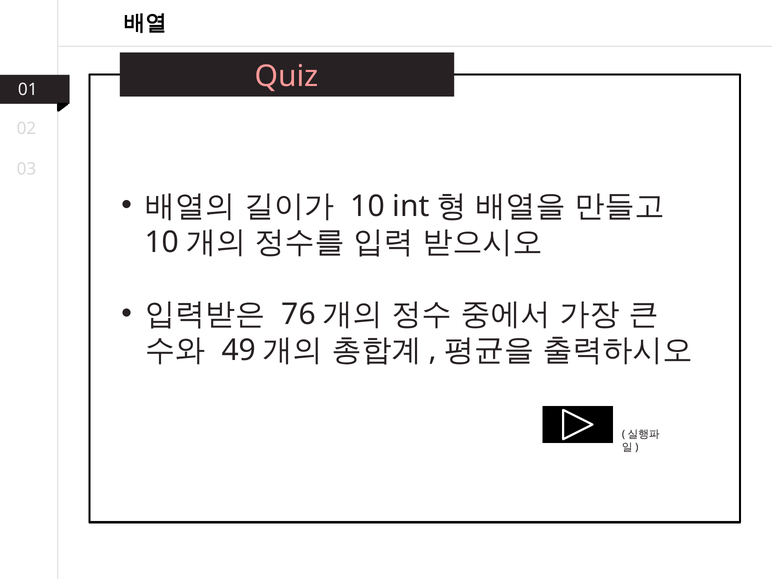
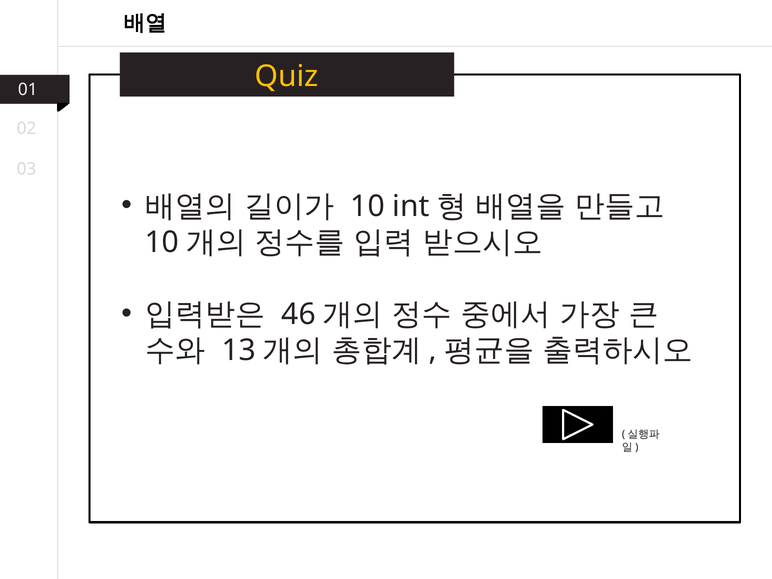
Quiz colour: pink -> yellow (286, 76)
76: 76 -> 46 (299, 314)
49: 49 -> 13 (239, 350)
